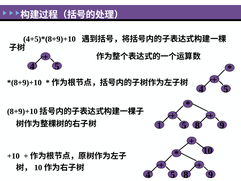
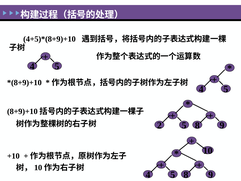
1: 1 -> 2 (159, 125)
